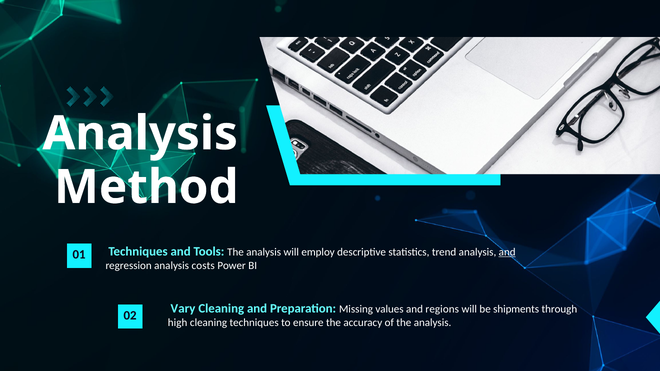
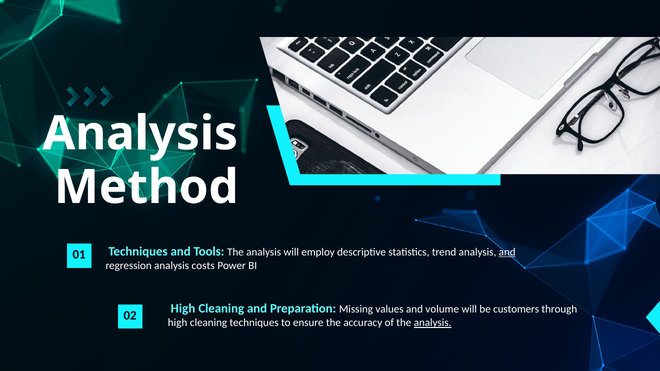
Vary: Vary -> High (183, 309)
regions: regions -> volume (442, 309)
shipments: shipments -> customers (516, 309)
analysis underline: none -> present (433, 323)
